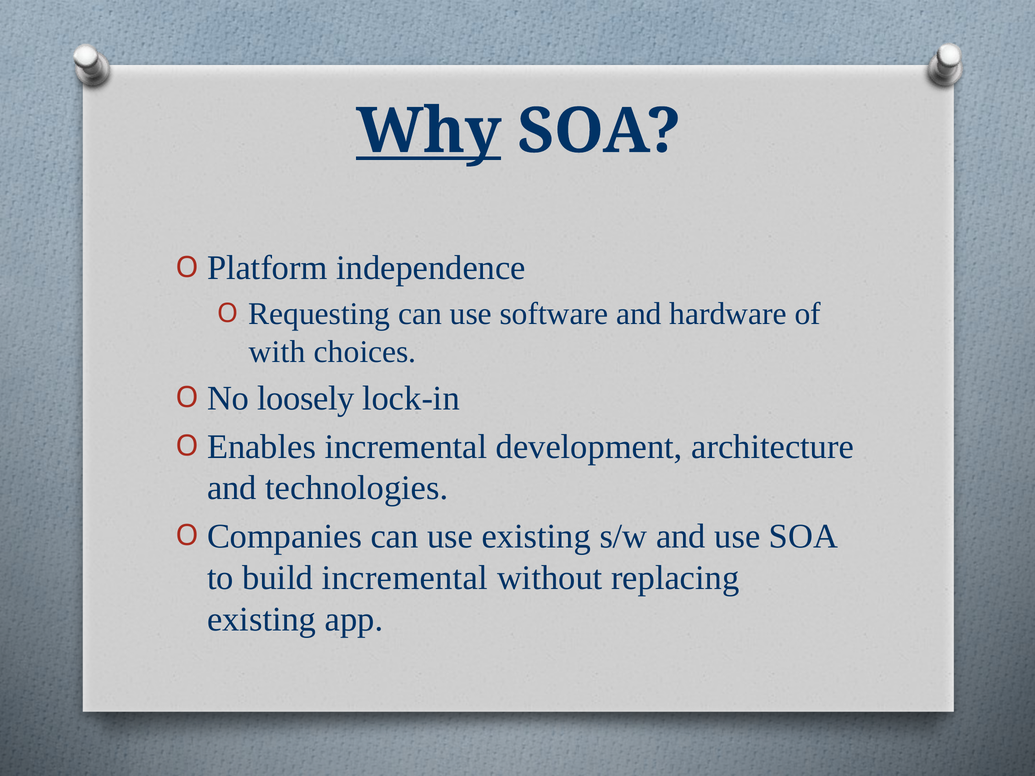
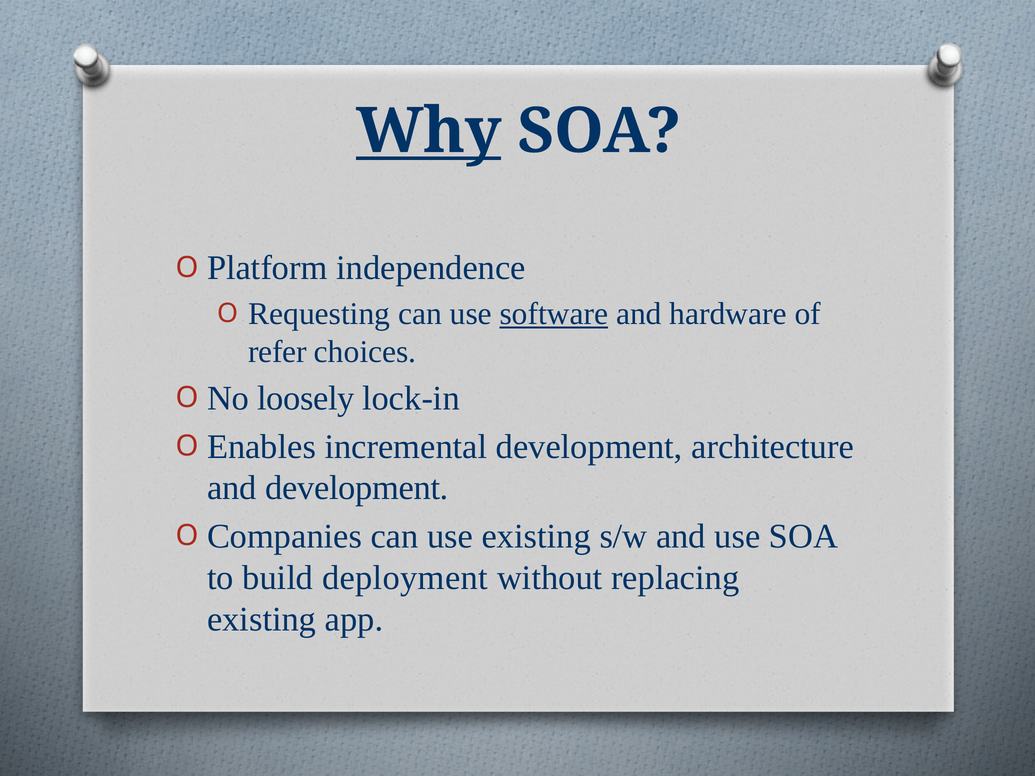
software underline: none -> present (554, 314)
with: with -> refer (277, 352)
and technologies: technologies -> development (357, 488)
build incremental: incremental -> deployment (405, 578)
